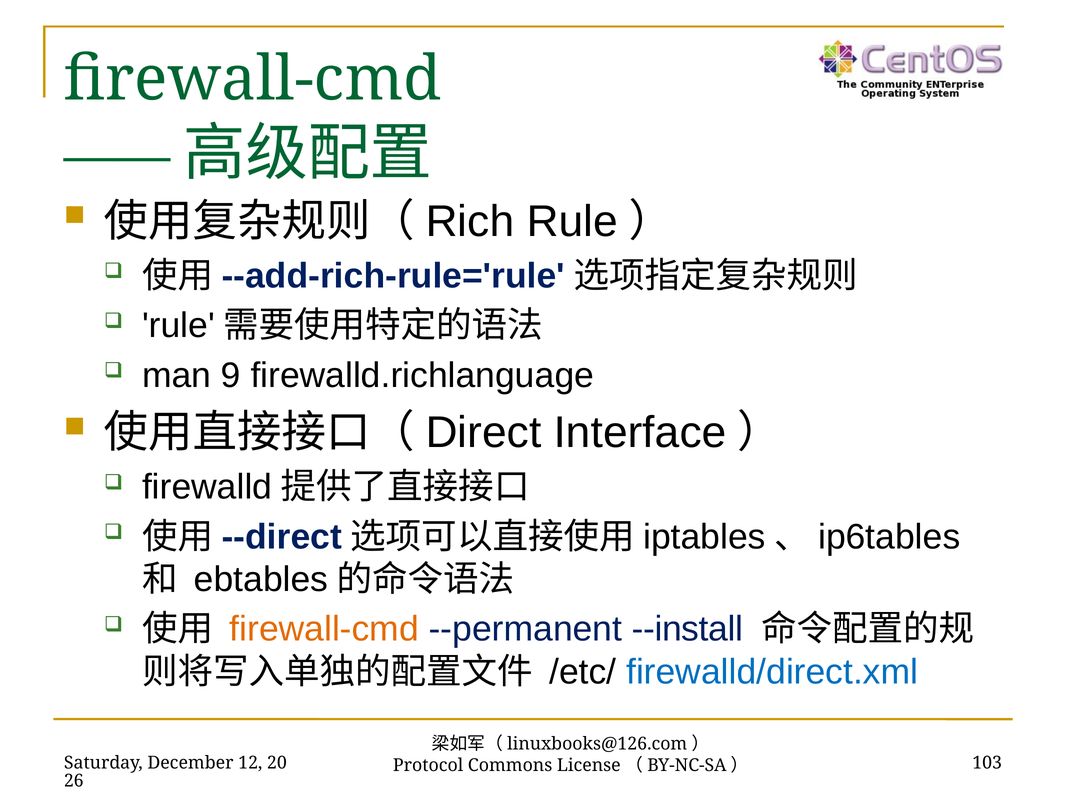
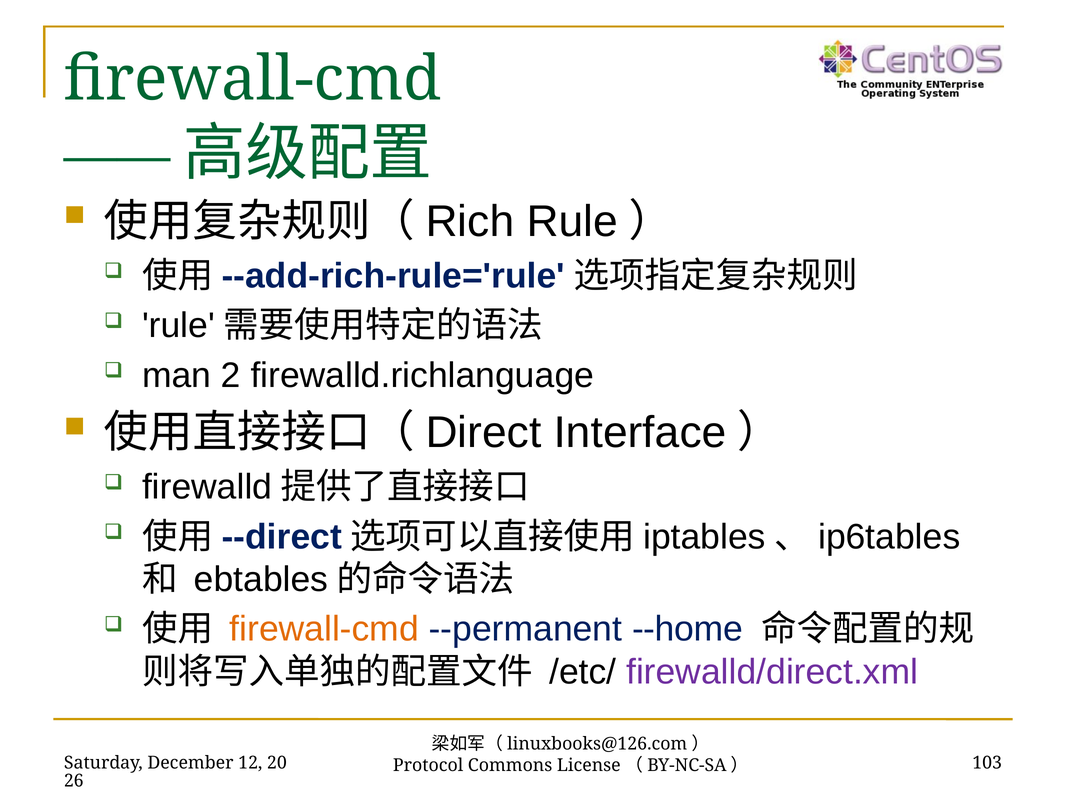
9: 9 -> 2 (231, 376)
--install: --install -> --home (687, 630)
firewalld/direct.xml colour: blue -> purple (772, 672)
